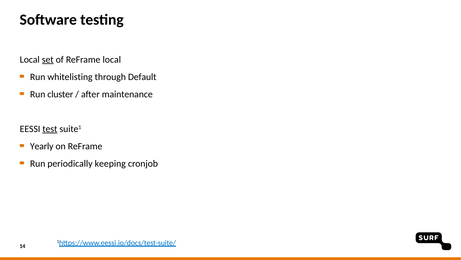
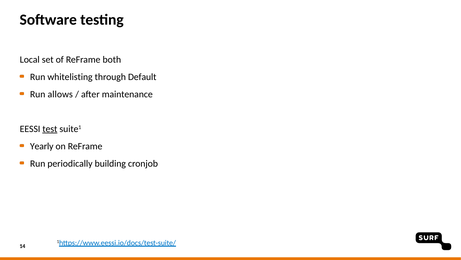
set underline: present -> none (48, 59)
ReFrame local: local -> both (112, 59)
cluster: cluster -> allows (60, 94)
keeping: keeping -> building (110, 163)
